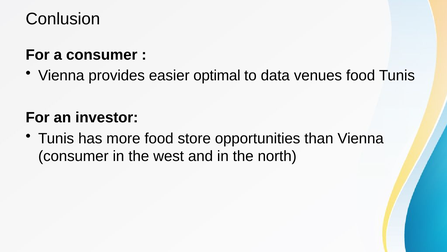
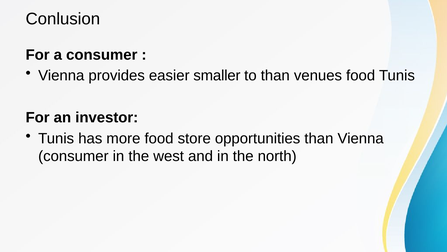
optimal: optimal -> smaller (217, 76)
to data: data -> than (275, 76)
